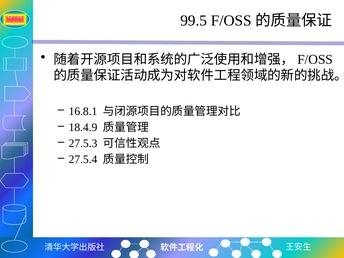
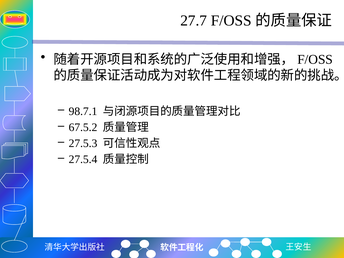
99.5: 99.5 -> 27.7 (194, 21)
16.8.1: 16.8.1 -> 98.7.1 (83, 111)
18.4.9: 18.4.9 -> 67.5.2 (83, 127)
